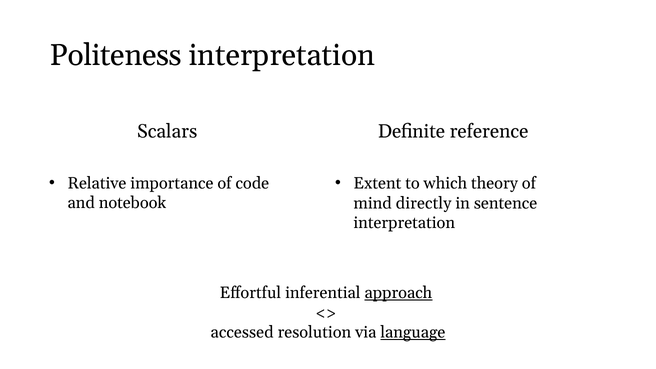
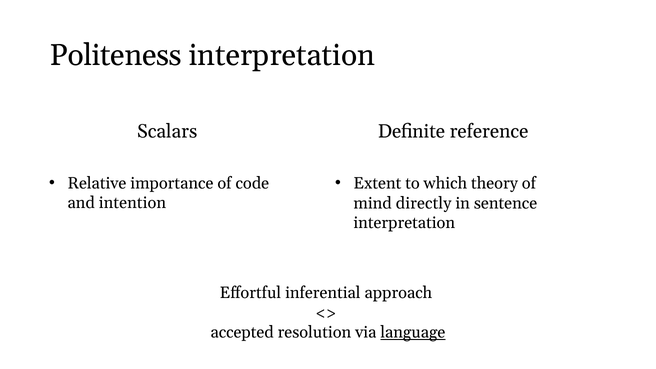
notebook: notebook -> intention (132, 203)
approach underline: present -> none (398, 293)
accessed: accessed -> accepted (242, 332)
